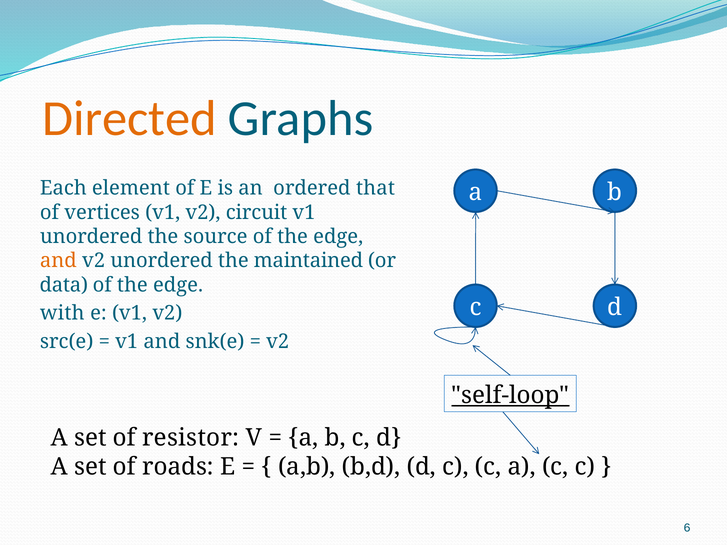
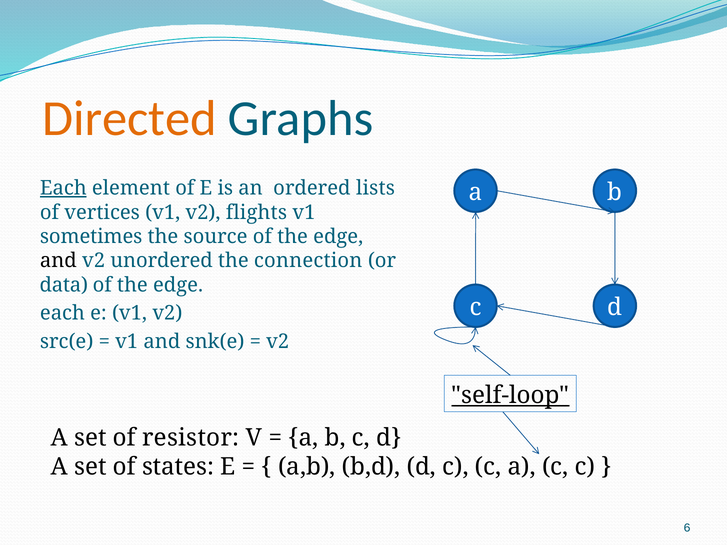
Each underline: none -> present (63, 188)
that: that -> lists (376, 188)
circuit: circuit -> flights (256, 212)
unordered: unordered -> sometimes (91, 237)
and colour: orange -> black (58, 261)
maintained: maintained -> connection (308, 261)
with: with -> each (62, 313)
roads: roads -> states (178, 467)
